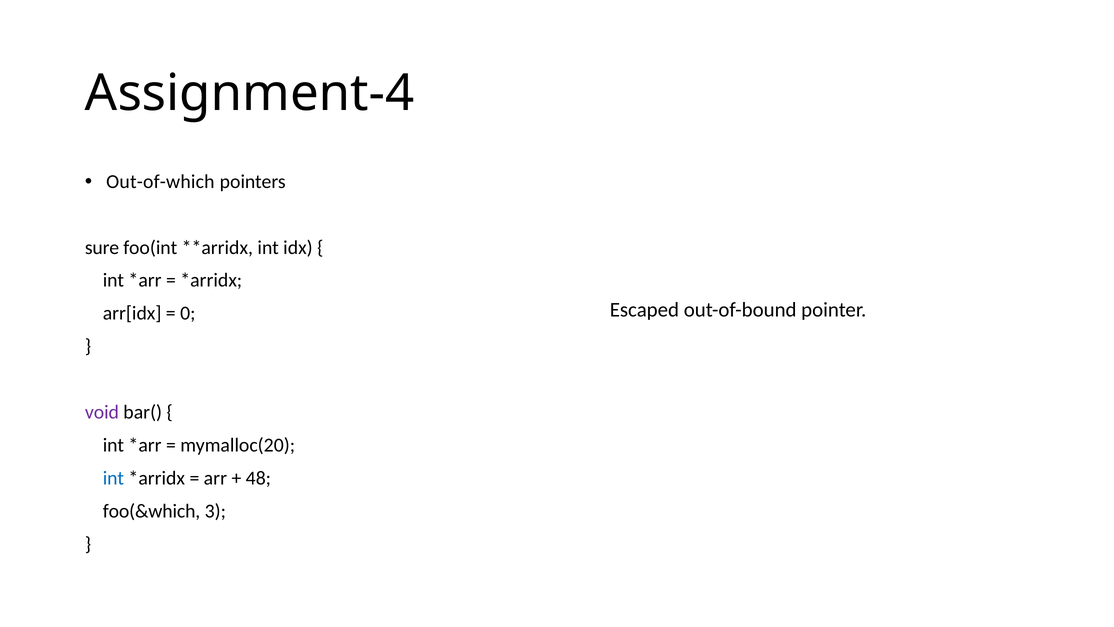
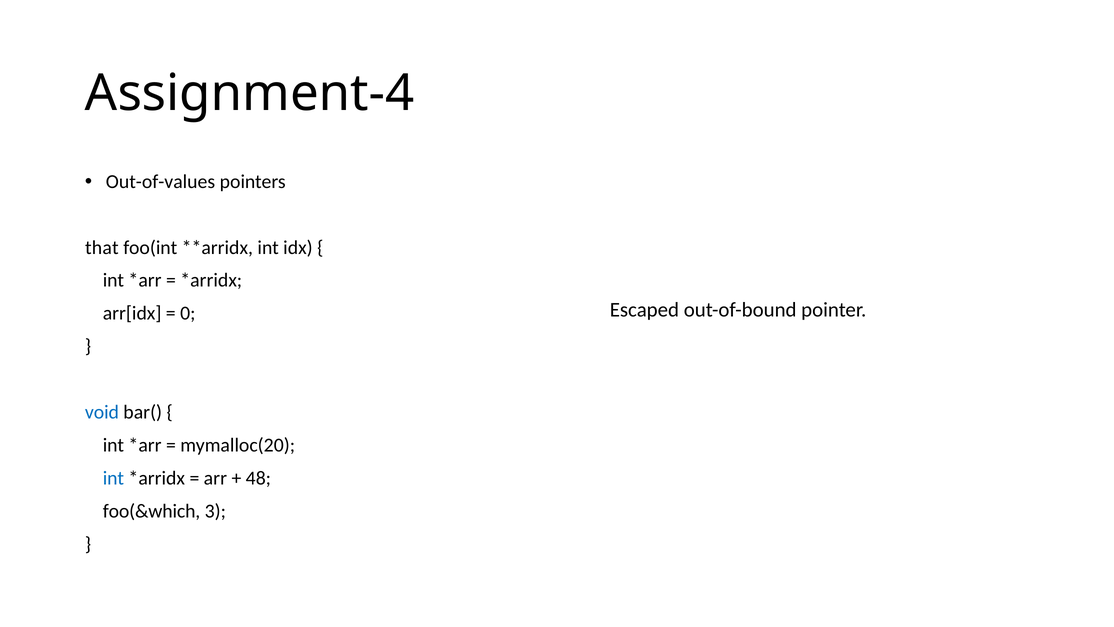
Out-of-which: Out-of-which -> Out-of-values (160, 182)
sure: sure -> that (102, 247)
void colour: purple -> blue (102, 412)
